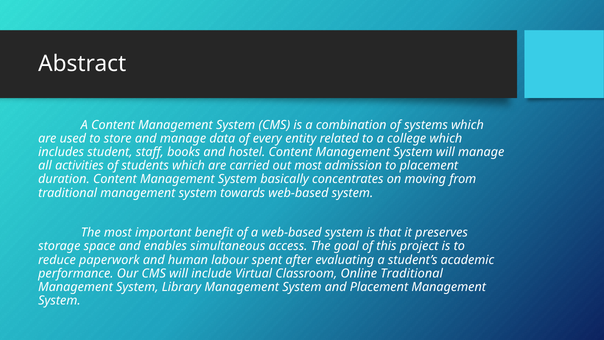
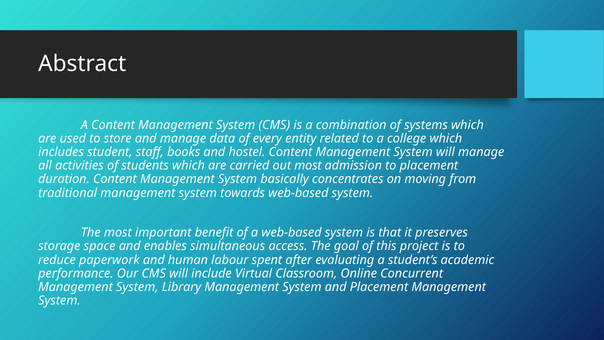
Online Traditional: Traditional -> Concurrent (412, 273)
